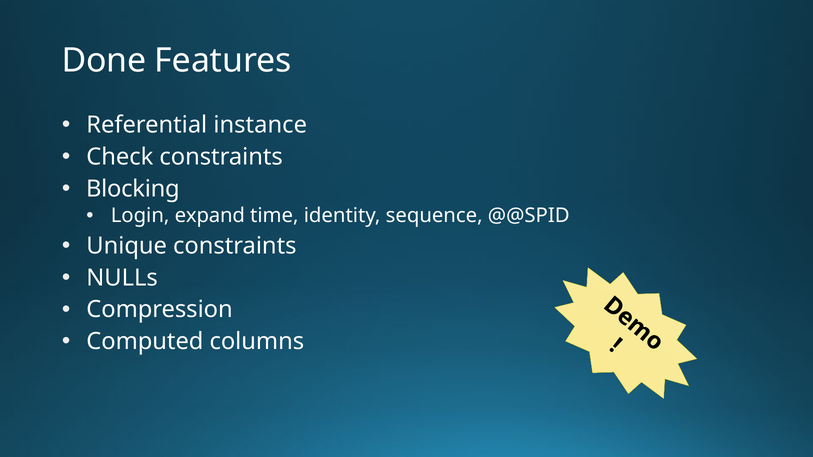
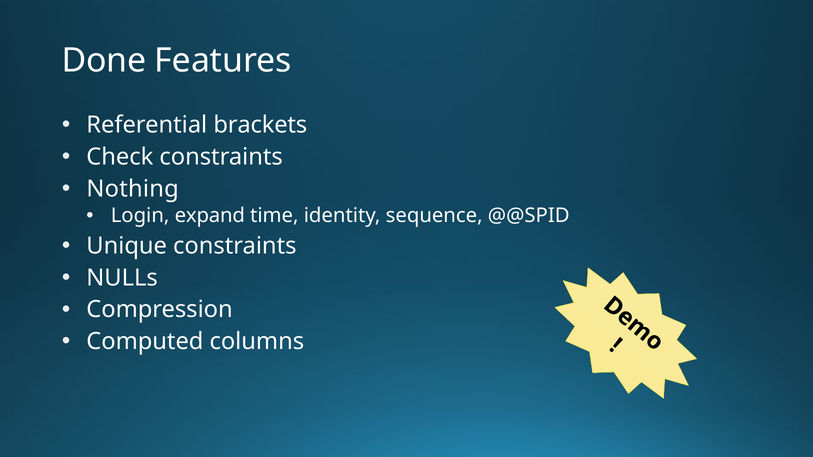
instance: instance -> brackets (260, 125)
Blocking: Blocking -> Nothing (133, 189)
